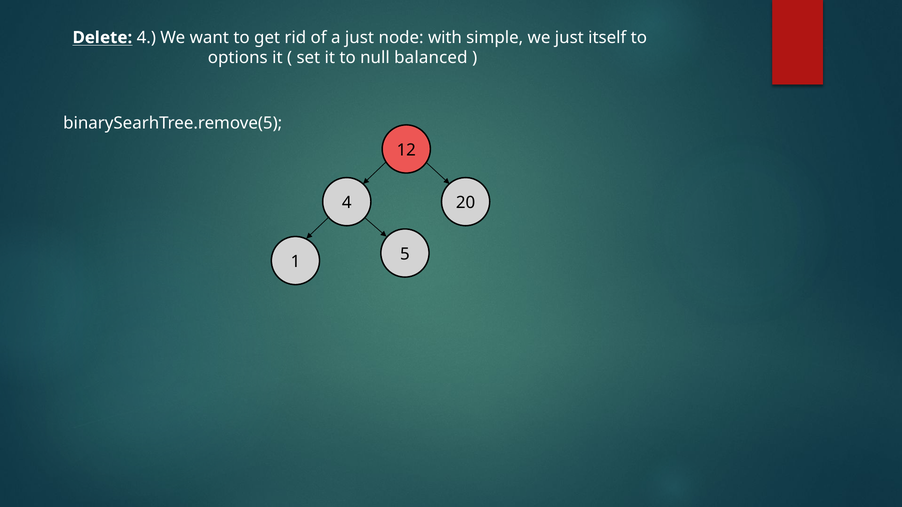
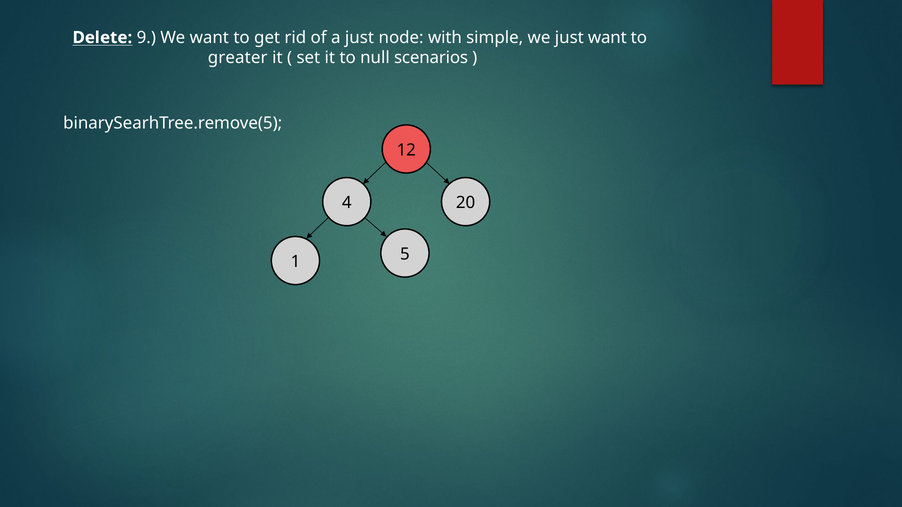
Delete 4: 4 -> 9 (146, 38)
just itself: itself -> want (607, 38)
options: options -> greater (238, 58)
balanced: balanced -> scenarios (431, 58)
